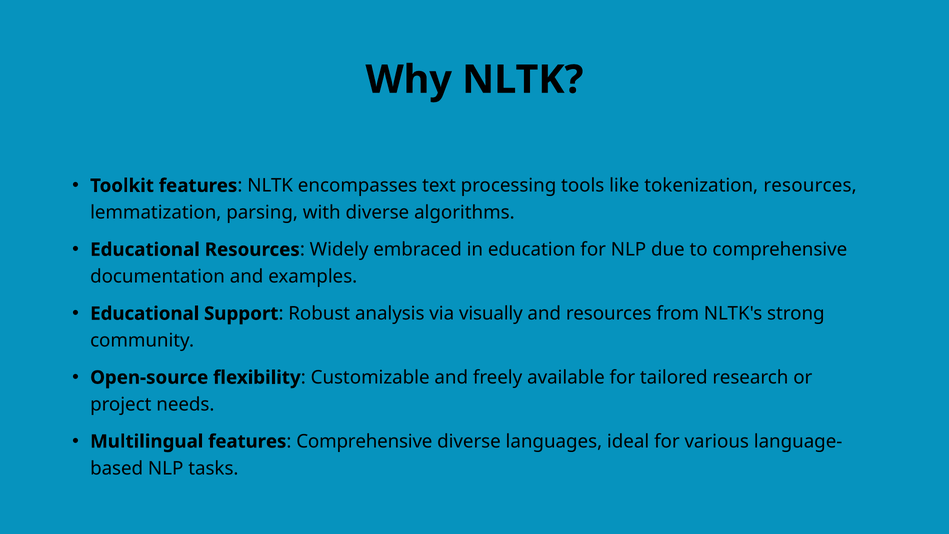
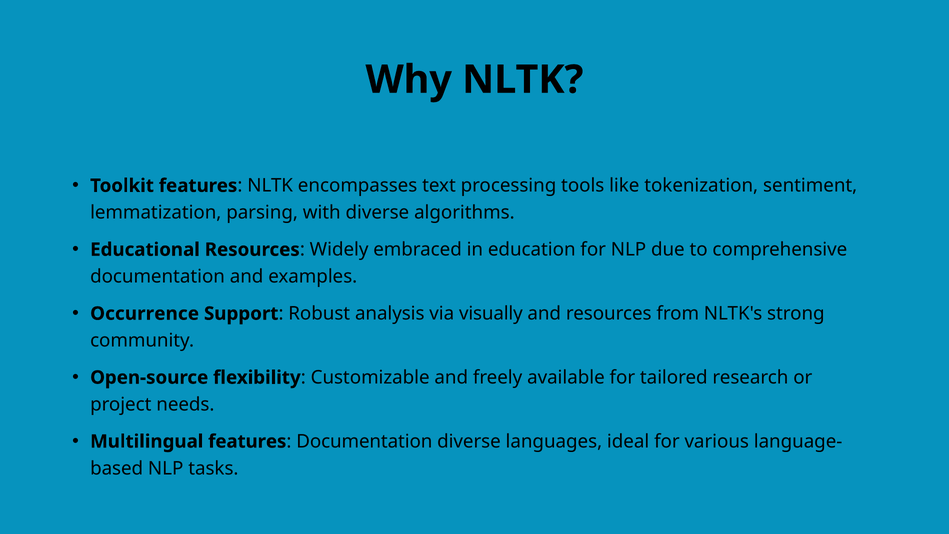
tokenization resources: resources -> sentiment (810, 186)
Educational: Educational -> Occurrence (145, 314)
Comprehensive: Comprehensive -> Documentation (364, 441)
